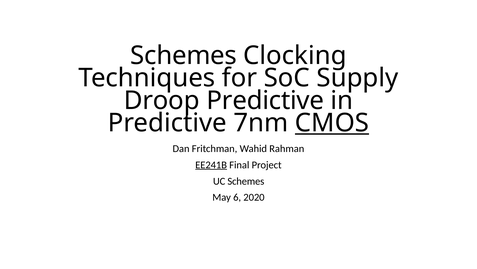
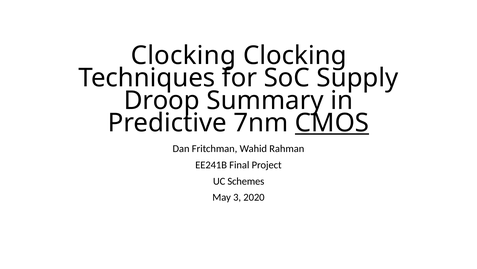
Schemes: Schemes -> Clocking (183, 56)
Droop Predictive: Predictive -> Summary (265, 100)
EE241B underline: present -> none (211, 165)
6: 6 -> 3 (237, 197)
